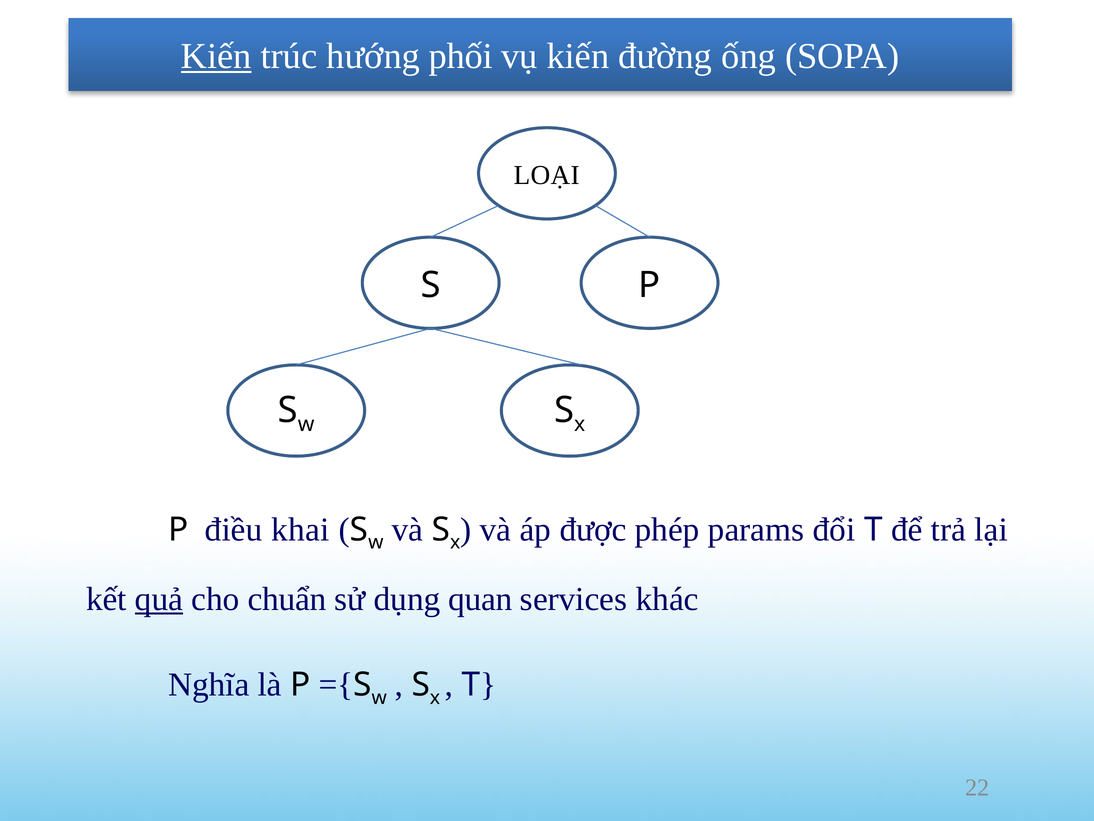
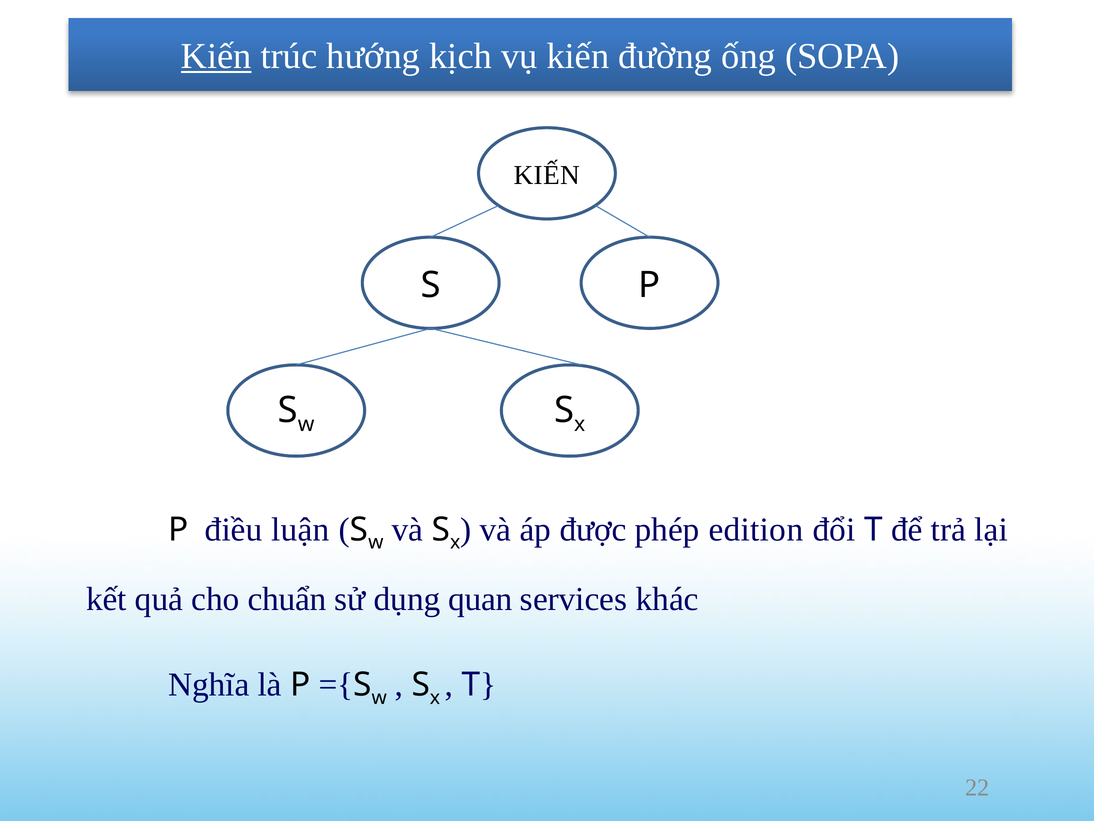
phối: phối -> kịch (461, 56)
LOẠI: LOẠI -> KIẾN (547, 175)
khai: khai -> luận (300, 529)
params: params -> edition (756, 529)
quả underline: present -> none (159, 599)
